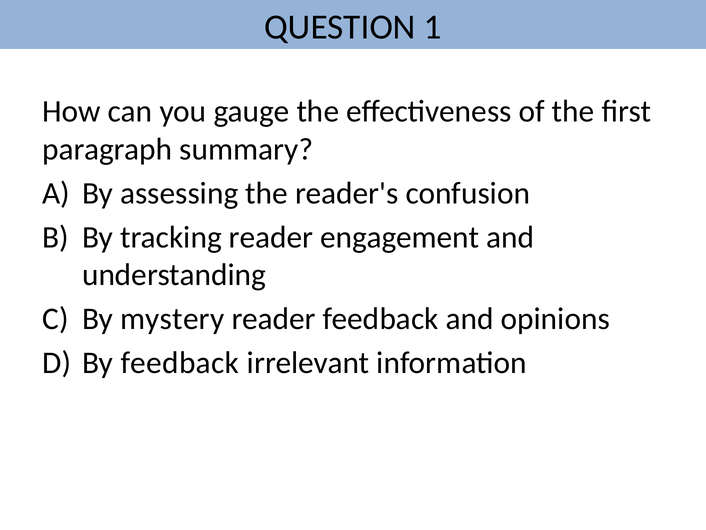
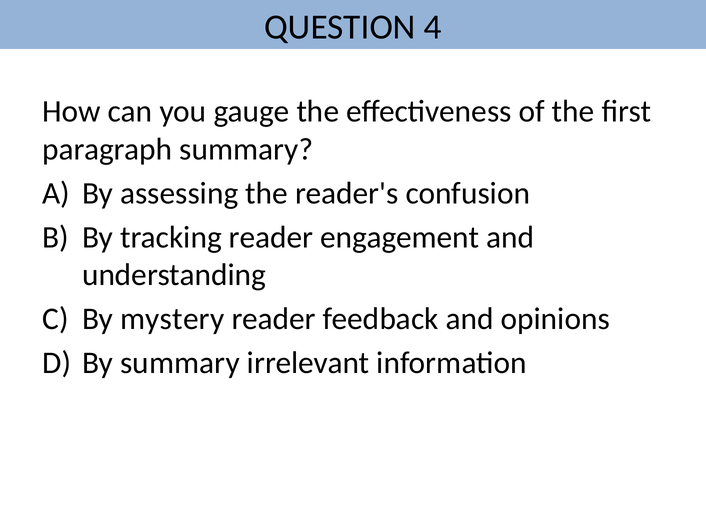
1: 1 -> 4 (433, 27)
By feedback: feedback -> summary (180, 362)
